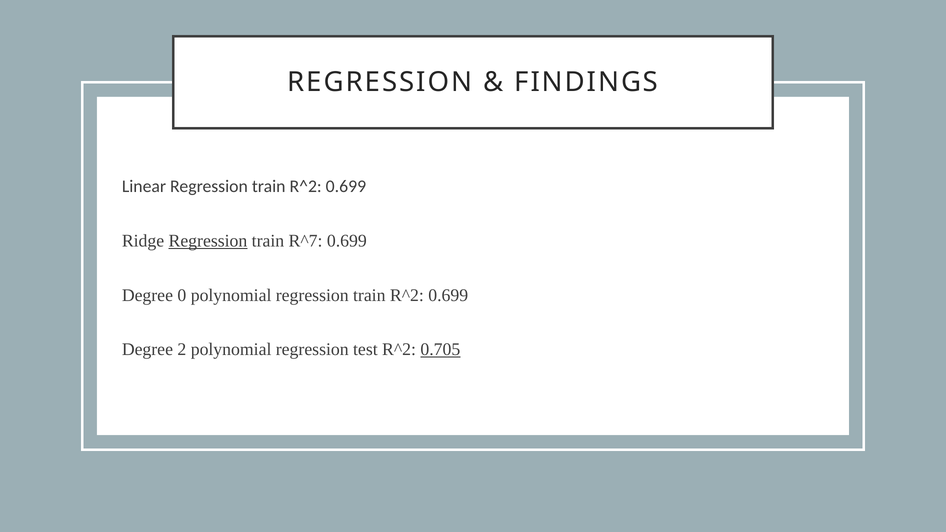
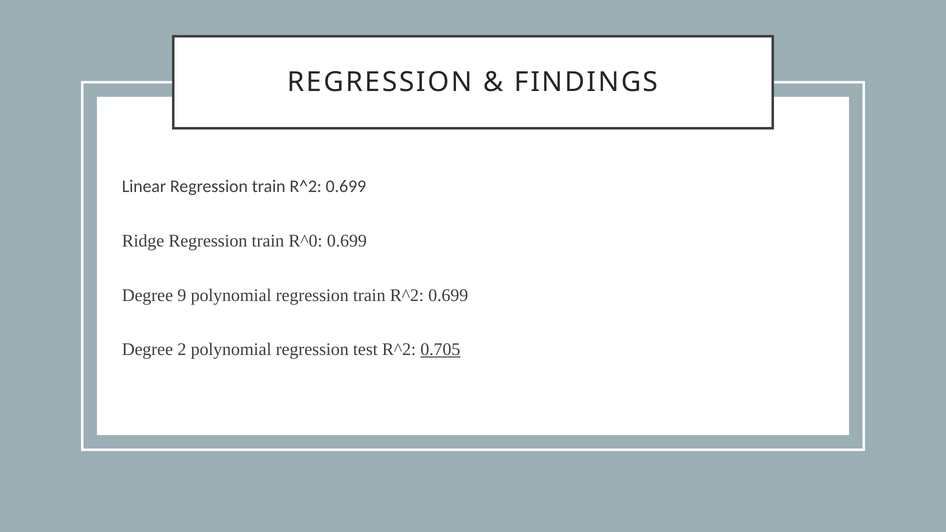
Regression underline: present -> none (208, 241)
R^7: R^7 -> R^0 (306, 241)
0: 0 -> 9 (182, 295)
